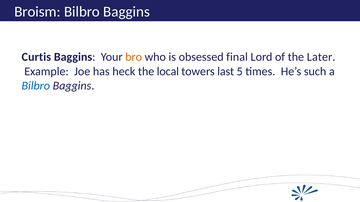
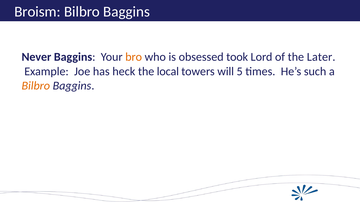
Curtis: Curtis -> Never (36, 57)
final: final -> took (237, 57)
last: last -> will (226, 71)
Bilbro colour: blue -> orange (36, 86)
